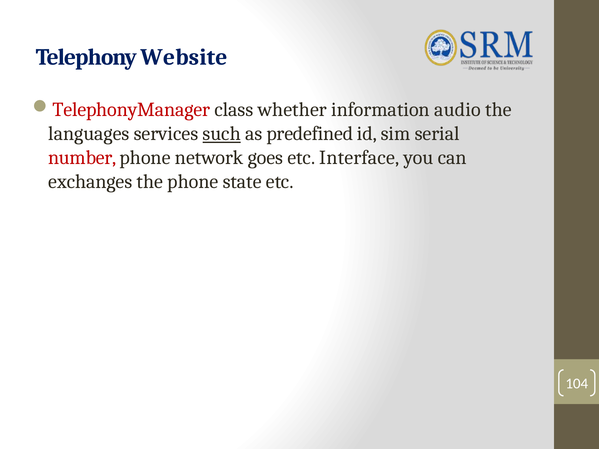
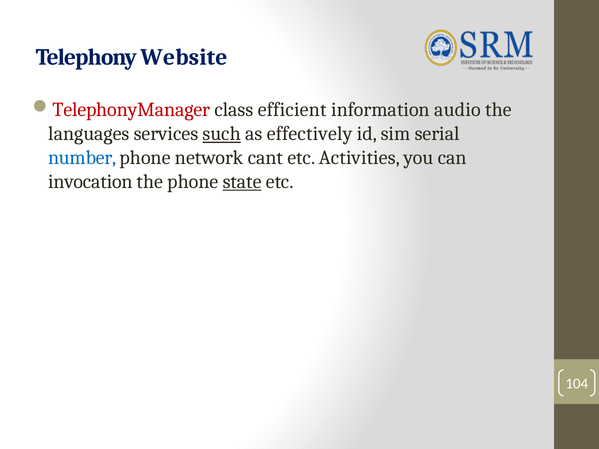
whether: whether -> efficient (292, 110)
predefined: predefined -> effectively (310, 134)
number colour: red -> blue (82, 158)
goes: goes -> cant (265, 158)
Interface: Interface -> Activities (359, 158)
exchanges: exchanges -> invocation (90, 182)
state underline: none -> present (242, 182)
